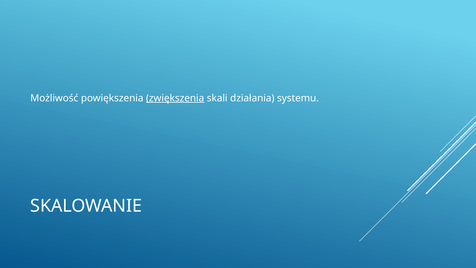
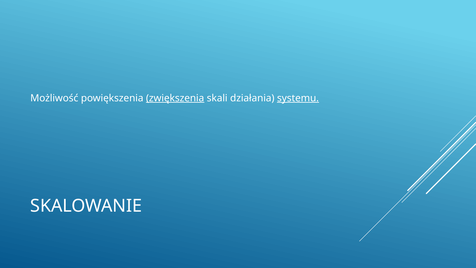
systemu underline: none -> present (298, 98)
